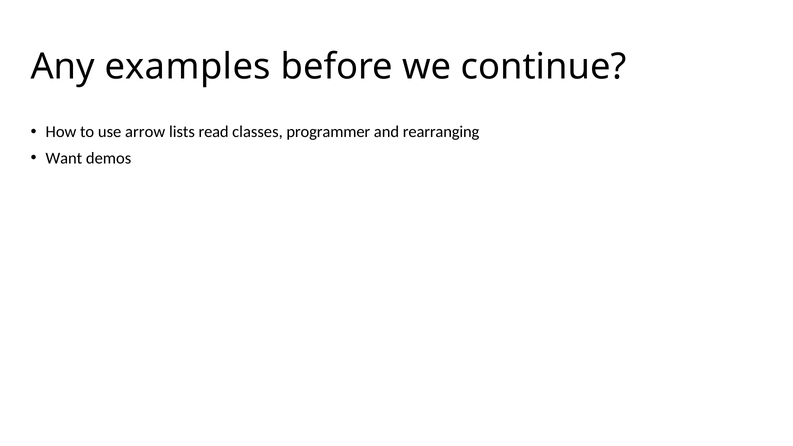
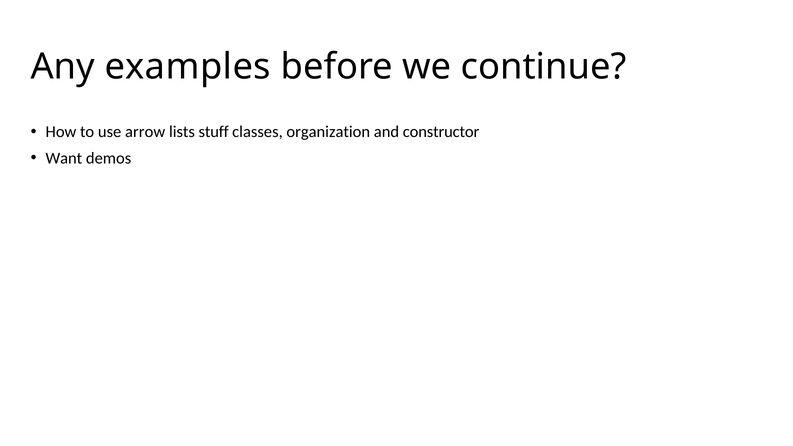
read: read -> stuff (214, 132)
programmer: programmer -> organization (328, 132)
rearranging: rearranging -> constructor (441, 132)
